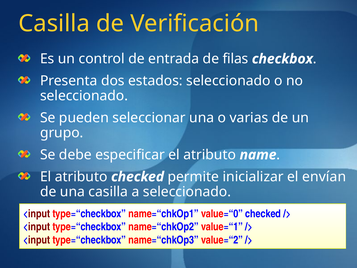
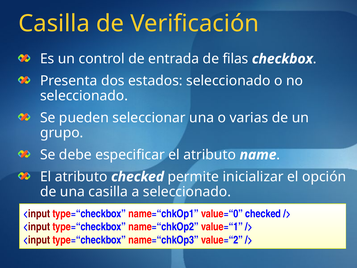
envían: envían -> opción (324, 177)
